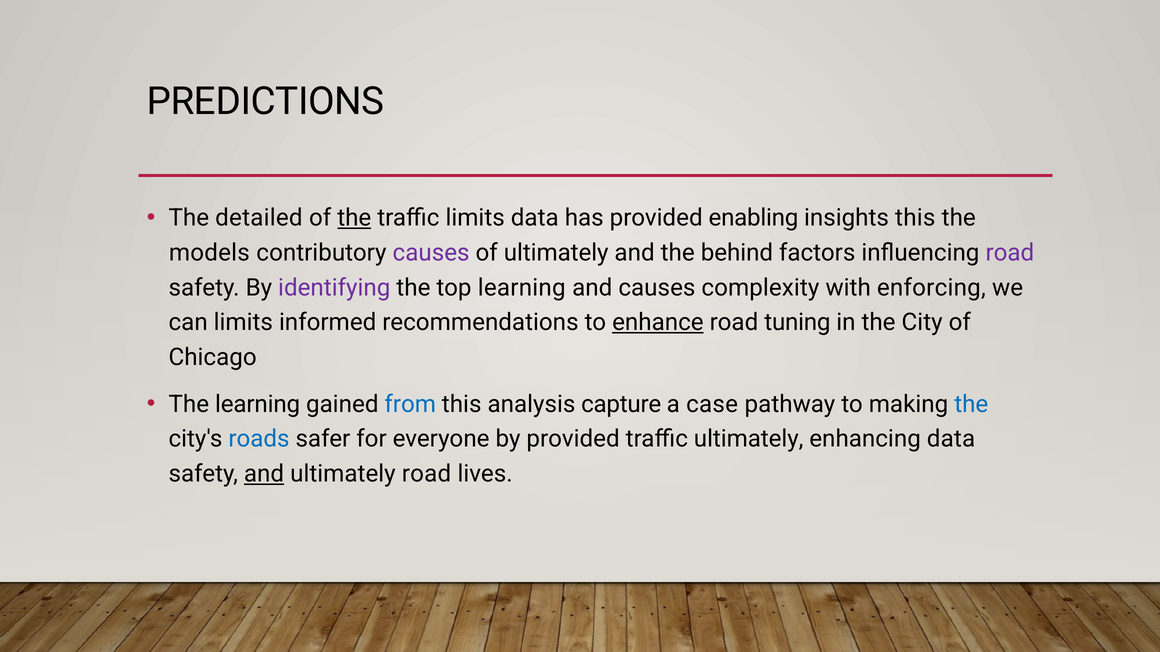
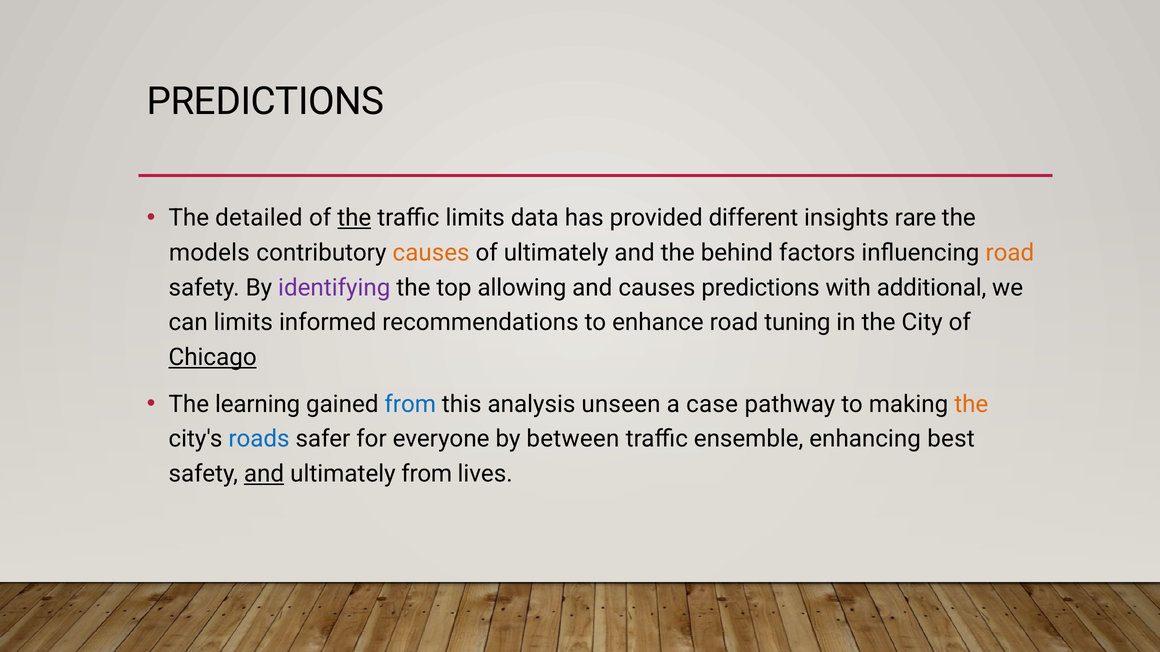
enabling: enabling -> different (753, 218)
insights this: this -> rare (915, 218)
causes colour: purple -> orange (431, 253)
road colour: purple -> orange (1010, 253)
top learning: learning -> allowing (522, 288)
causes complexity: complexity -> predictions (761, 288)
enforcing: enforcing -> additional (932, 288)
enhance underline: present -> none (658, 323)
Chicago underline: none -> present (213, 357)
capture: capture -> unseen (621, 404)
the colour: blue -> orange (971, 404)
by provided: provided -> between (573, 439)
traffic ultimately: ultimately -> ensemble (749, 439)
enhancing data: data -> best (951, 439)
ultimately road: road -> from (427, 474)
